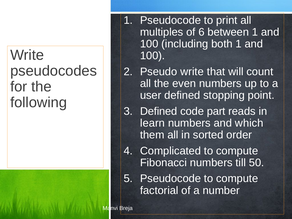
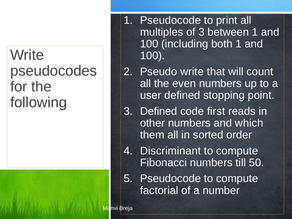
of 6: 6 -> 3 (201, 32)
part: part -> first (216, 111)
learn: learn -> other (153, 123)
Complicated: Complicated -> Discriminant (170, 151)
